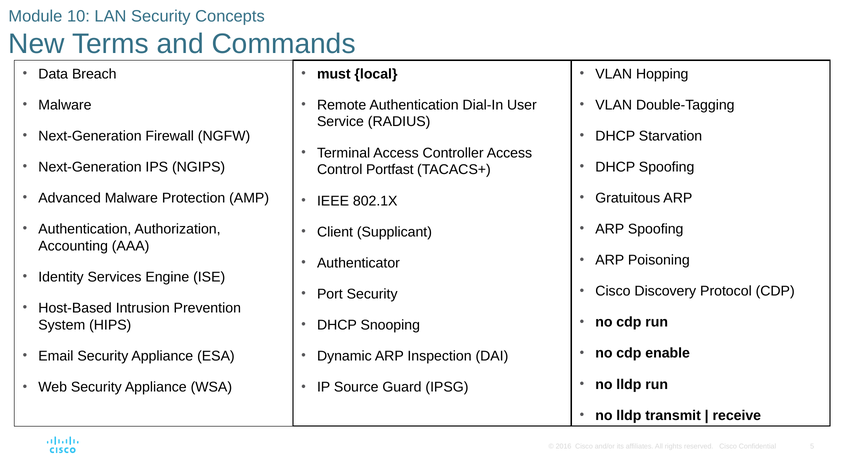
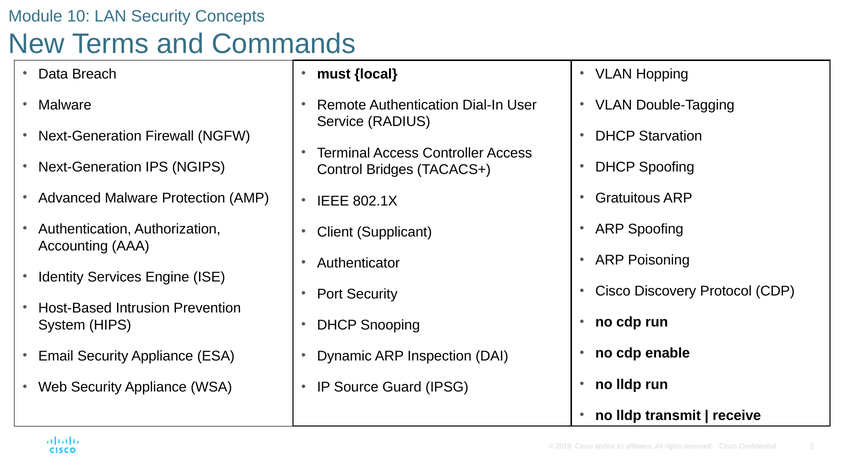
Portfast: Portfast -> Bridges (390, 170)
